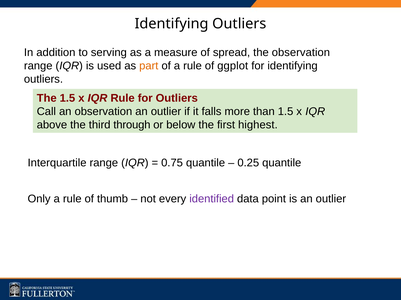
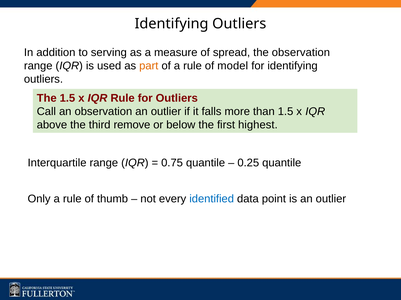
ggplot: ggplot -> model (233, 66)
through: through -> remove (132, 125)
identified colour: purple -> blue (212, 199)
